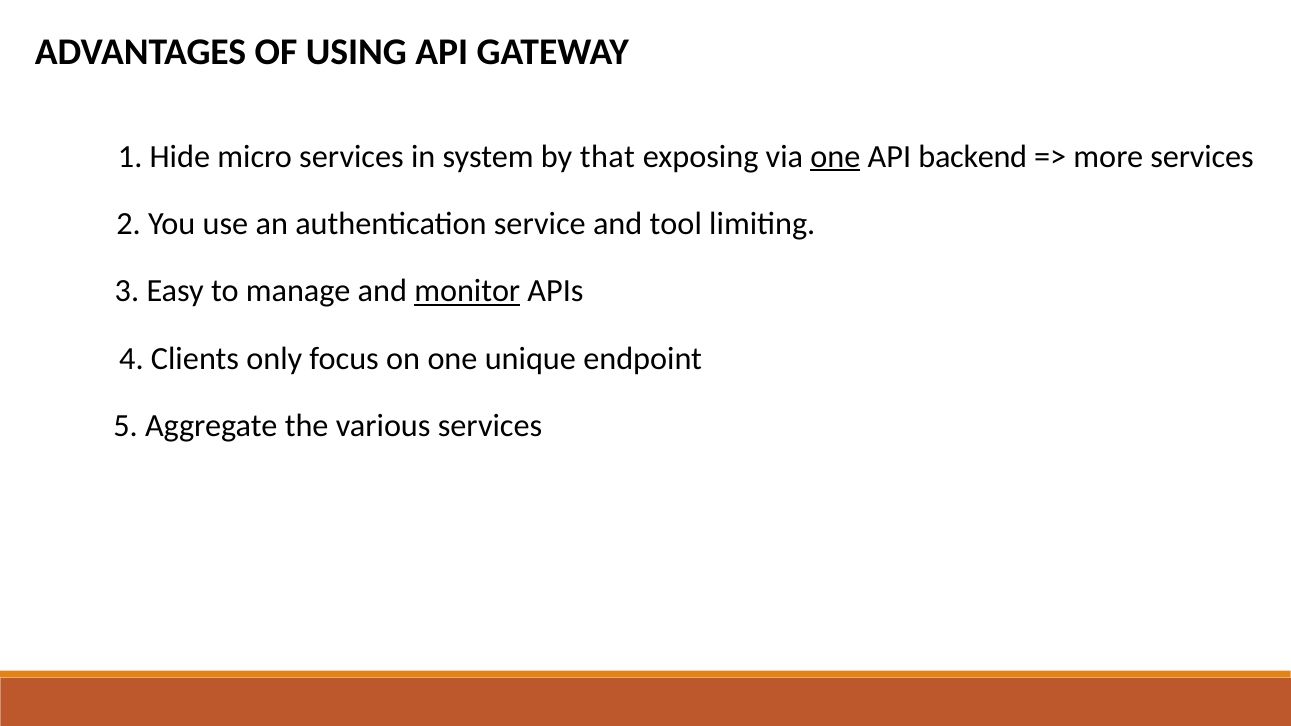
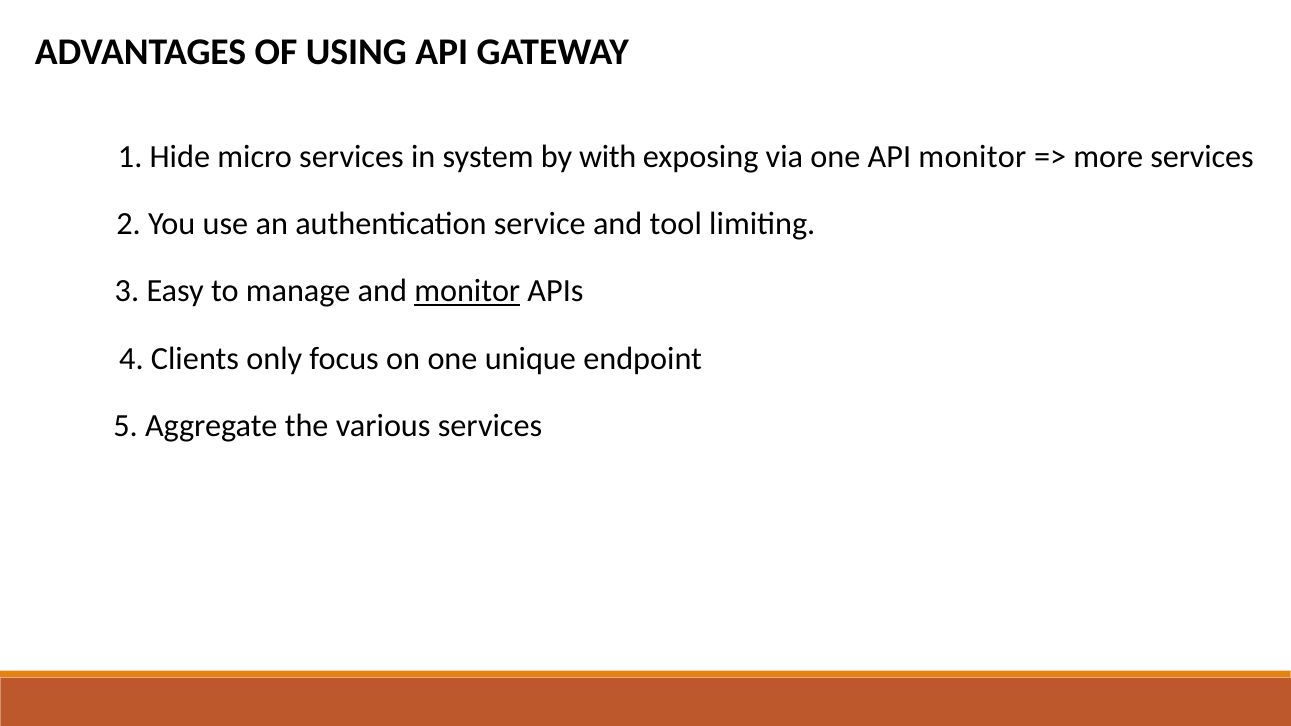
that: that -> with (608, 156)
one underline: present -> none (835, 156)
API backend: backend -> monitor (972, 156)
